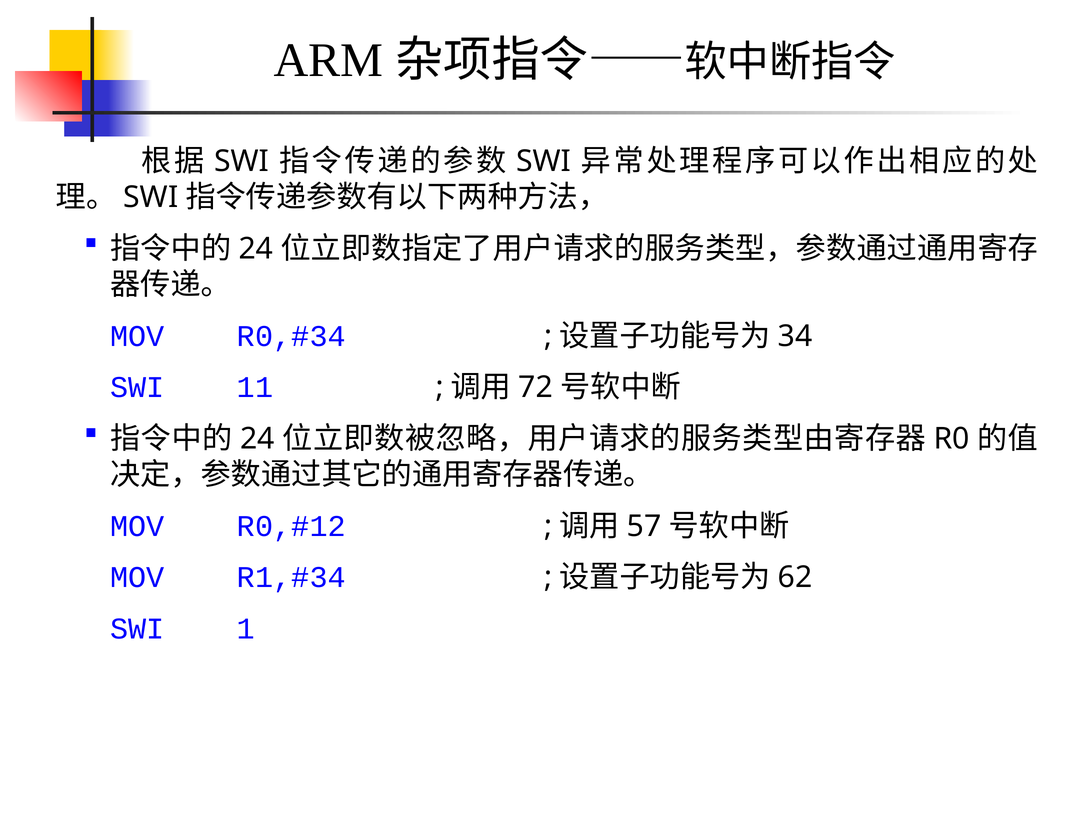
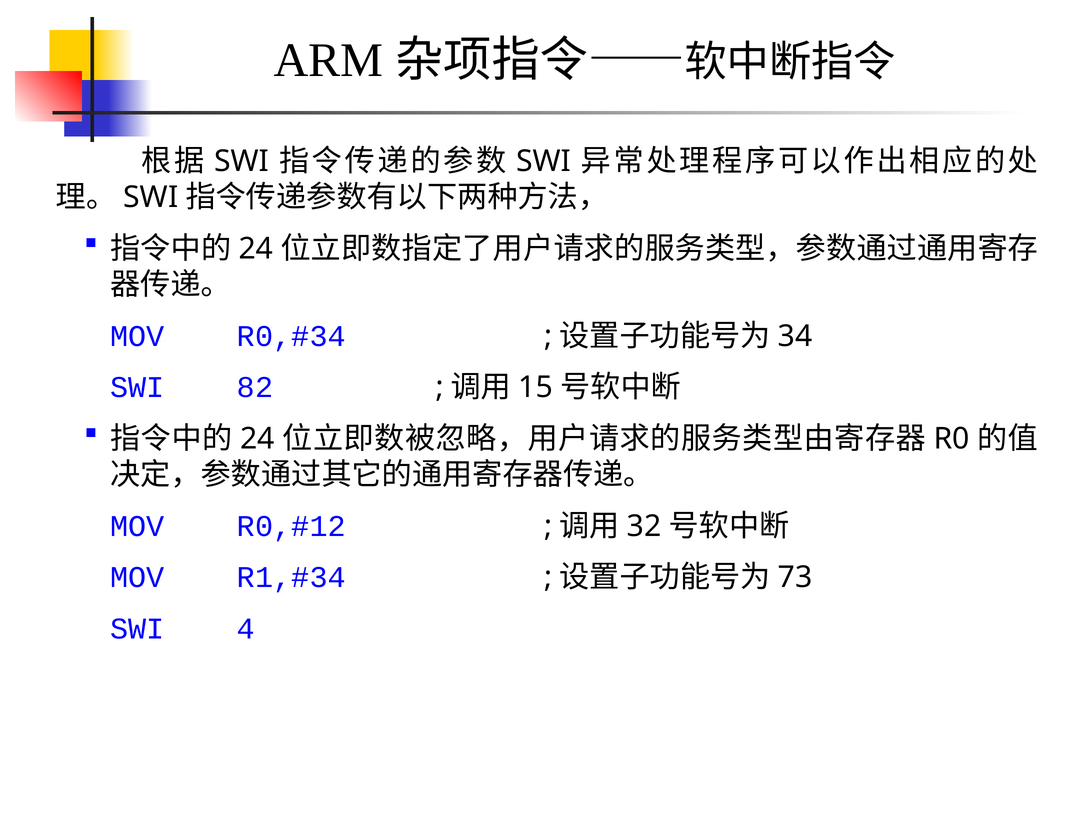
11: 11 -> 82 (255, 387)
72: 72 -> 15 (536, 387)
57: 57 -> 32 (644, 526)
62: 62 -> 73 (795, 577)
1: 1 -> 4 (246, 628)
